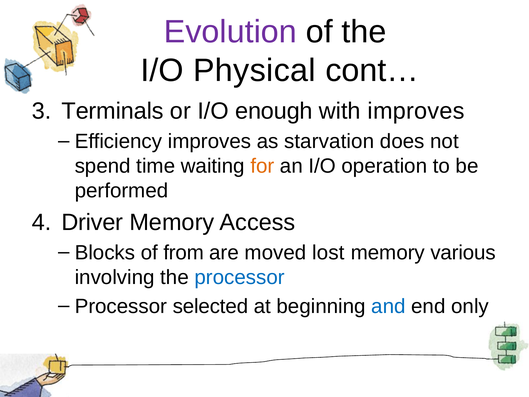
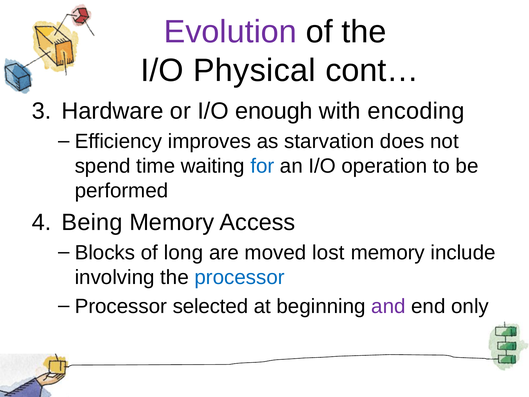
Terminals: Terminals -> Hardware (112, 111)
with improves: improves -> encoding (416, 111)
for colour: orange -> blue (262, 166)
Driver: Driver -> Being (92, 222)
from: from -> long (184, 253)
various: various -> include (463, 253)
and colour: blue -> purple (388, 306)
